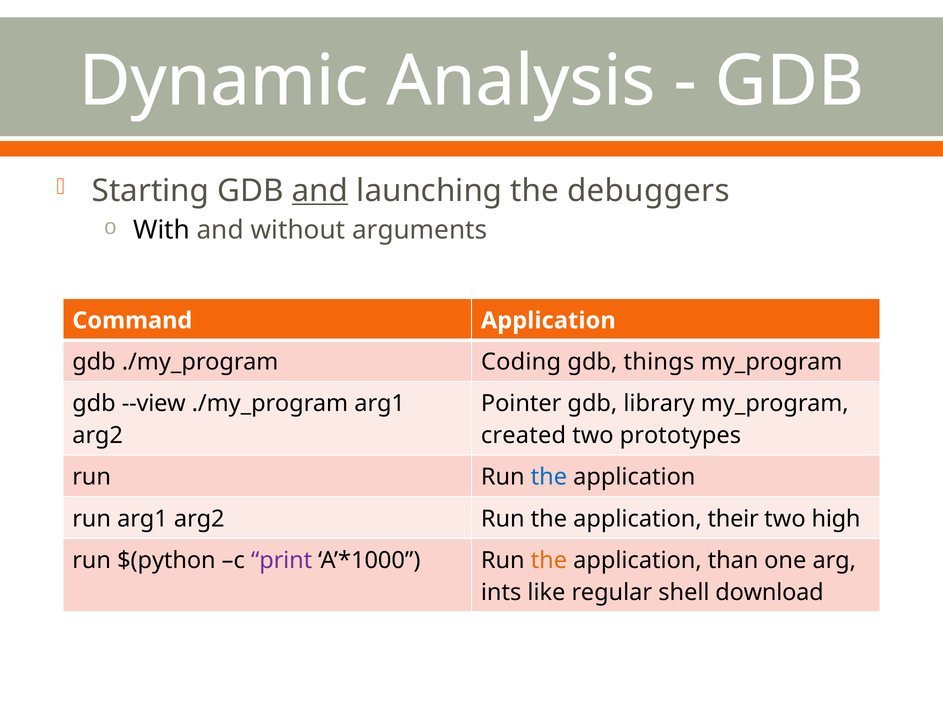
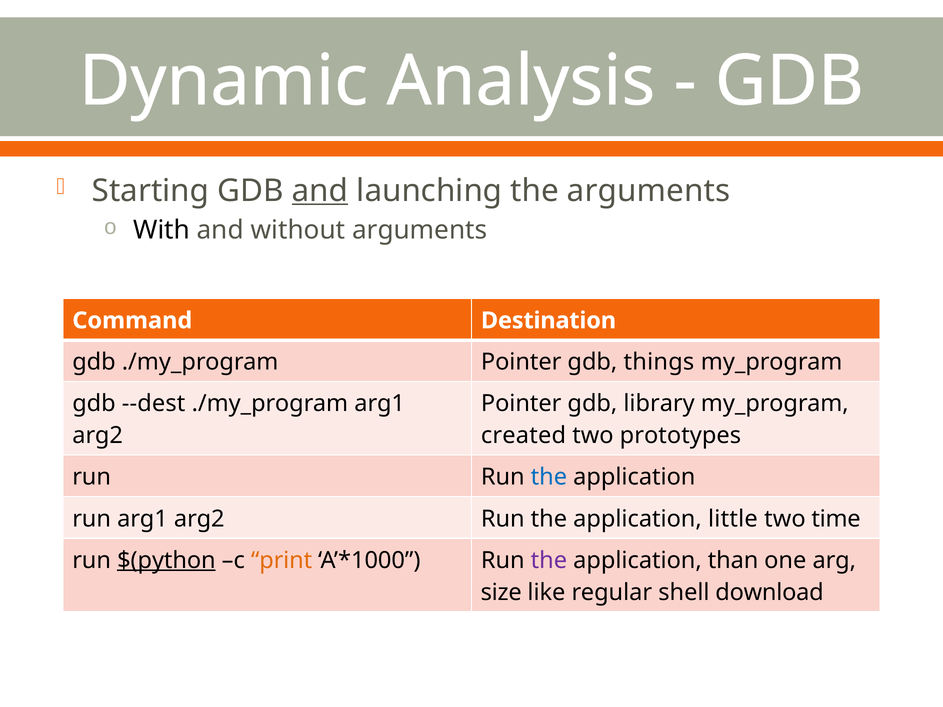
the debuggers: debuggers -> arguments (649, 191)
Command Application: Application -> Destination (548, 321)
Coding: Coding -> Pointer (521, 362)
--view: --view -> --dest (154, 404)
their: their -> little (733, 519)
high: high -> time (836, 519)
$(python underline: none -> present (166, 560)
print colour: purple -> orange (282, 560)
the colour: orange -> purple (549, 560)
ints: ints -> size (501, 593)
